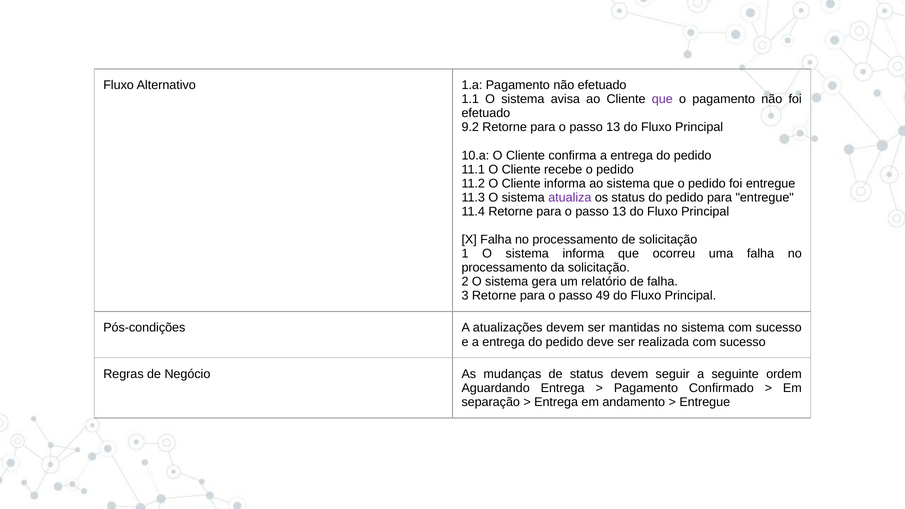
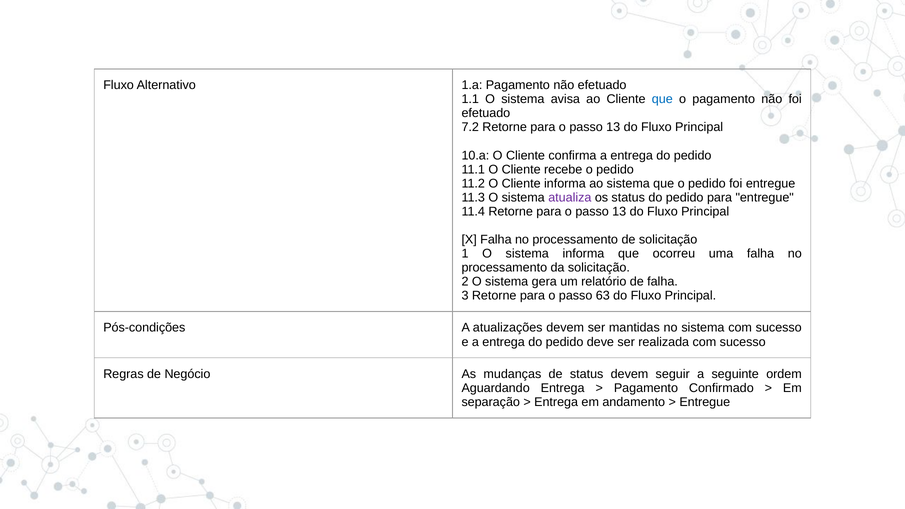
que colour: purple -> blue (662, 99)
9.2: 9.2 -> 7.2 (470, 127)
49: 49 -> 63 (603, 296)
